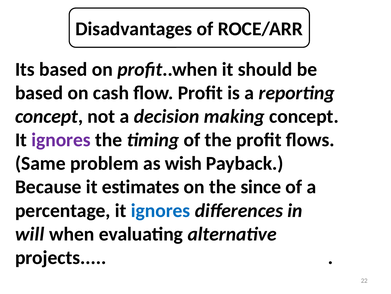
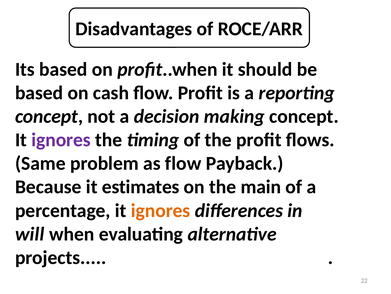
as wish: wish -> flow (183, 163)
since: since -> main (261, 187)
ignores colour: blue -> orange (161, 210)
